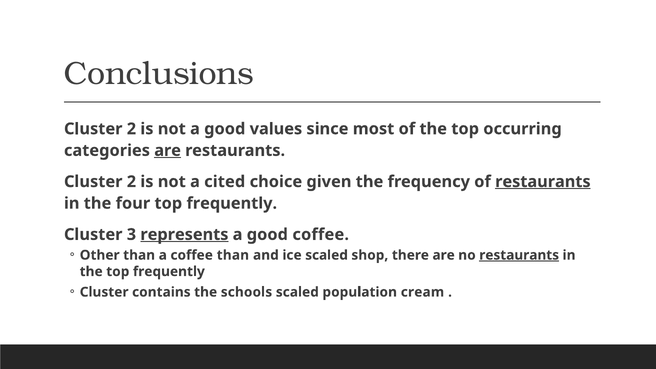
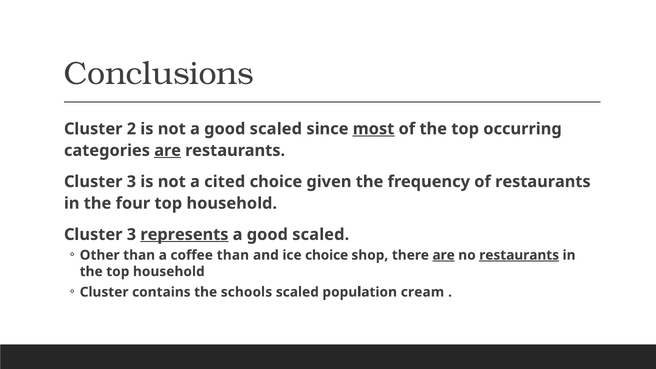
not a good values: values -> scaled (276, 129)
most underline: none -> present (374, 129)
2: 2 -> 3 (131, 182)
restaurants underline: present -> none (543, 182)
four top frequently: frequently -> household (232, 203)
coffee: coffee -> scaled (321, 235)
ice scaled: scaled -> choice (327, 255)
are underline: none -> present (444, 255)
the top frequently: frequently -> household (169, 272)
